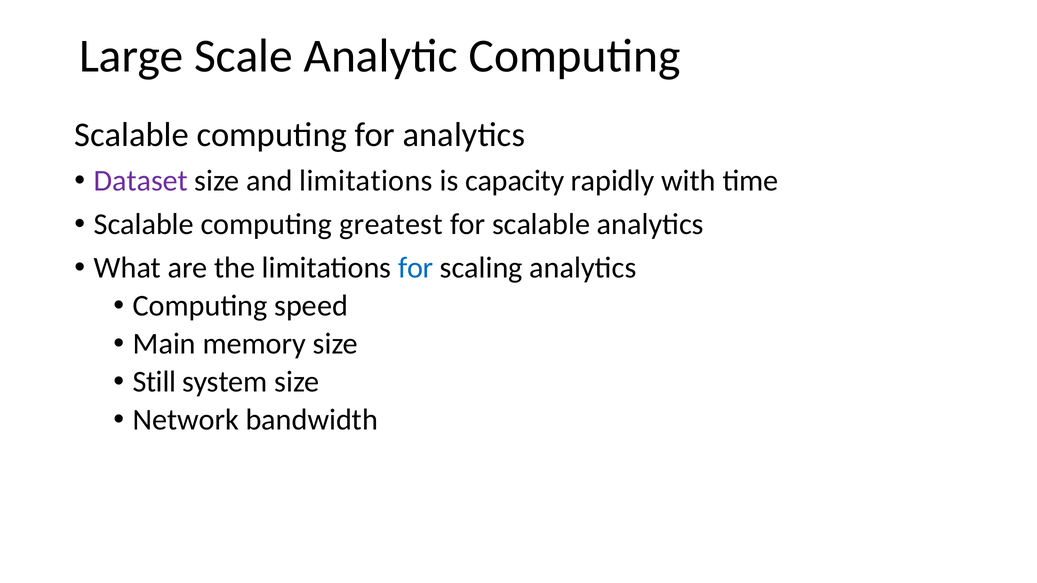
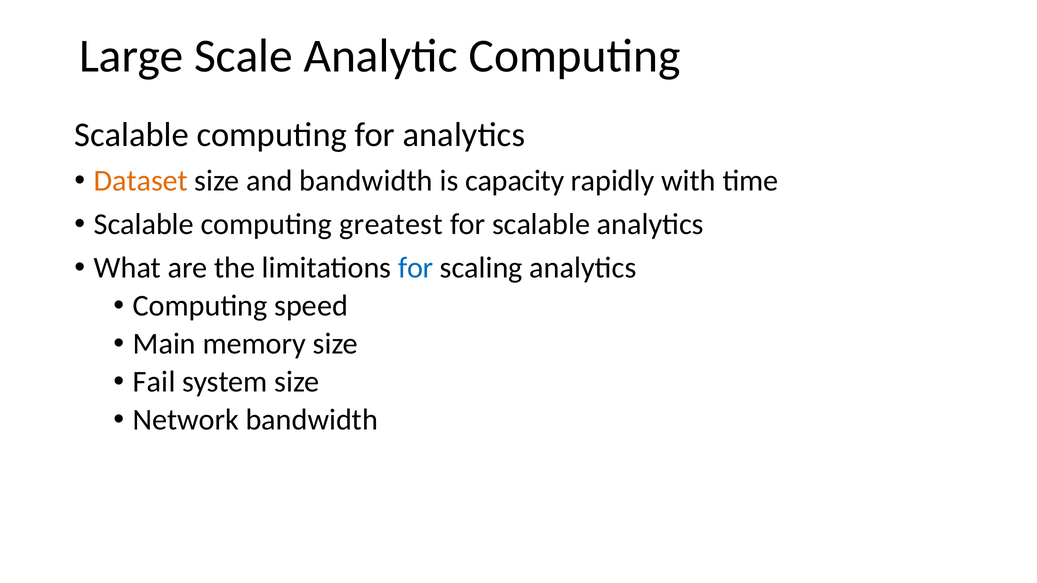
Dataset colour: purple -> orange (141, 181)
and limitations: limitations -> bandwidth (366, 181)
Still: Still -> Fail (154, 382)
